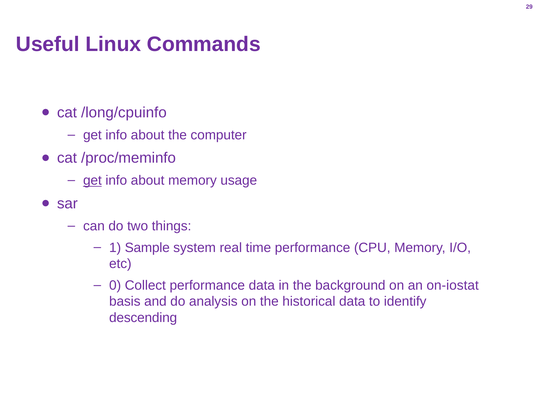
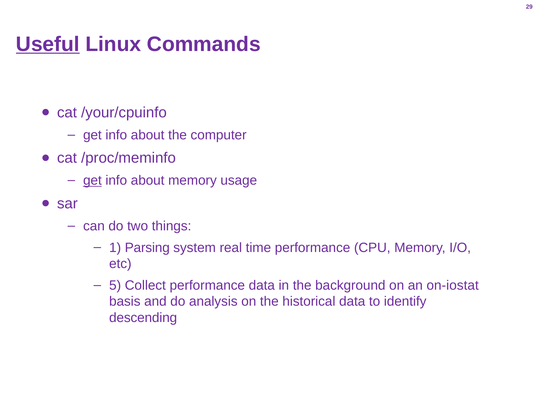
Useful underline: none -> present (48, 44)
/long/cpuinfo: /long/cpuinfo -> /your/cpuinfo (124, 112)
Sample: Sample -> Parsing (147, 247)
0: 0 -> 5 (115, 285)
